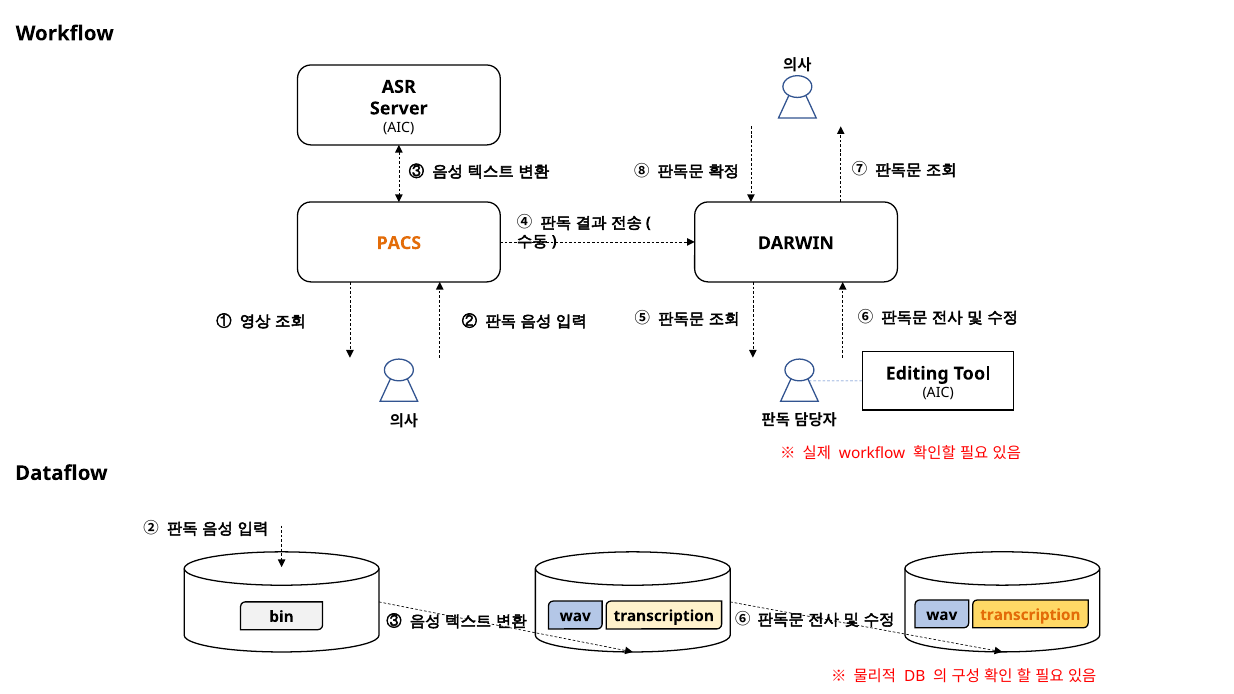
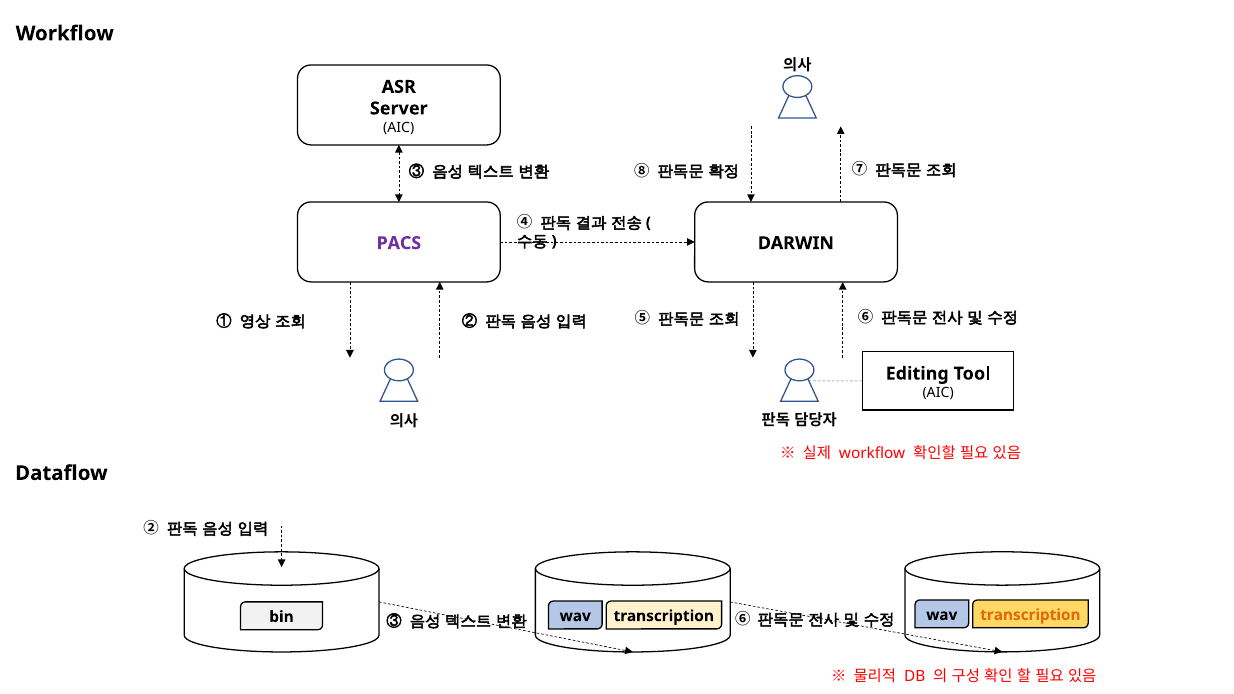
PACS colour: orange -> purple (399, 243)
